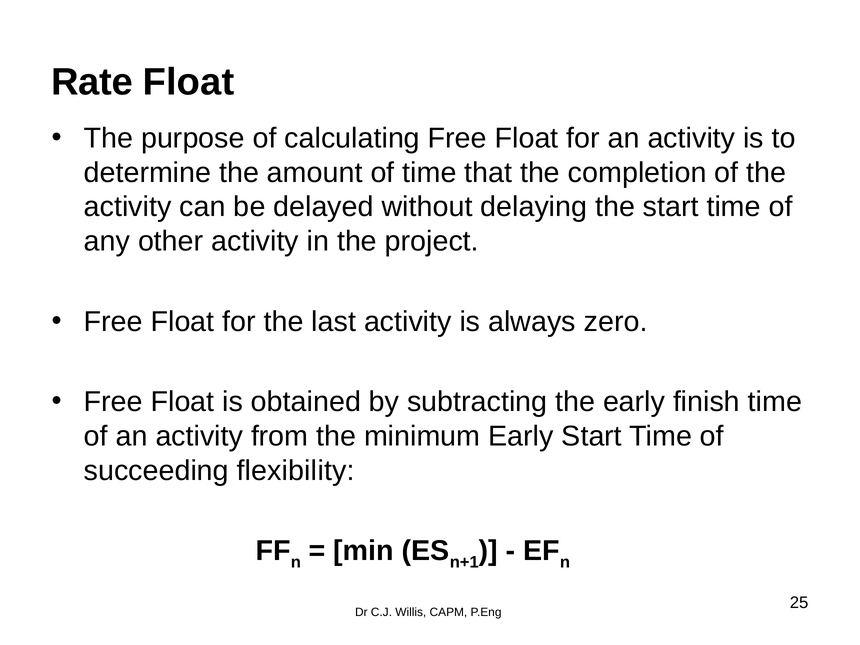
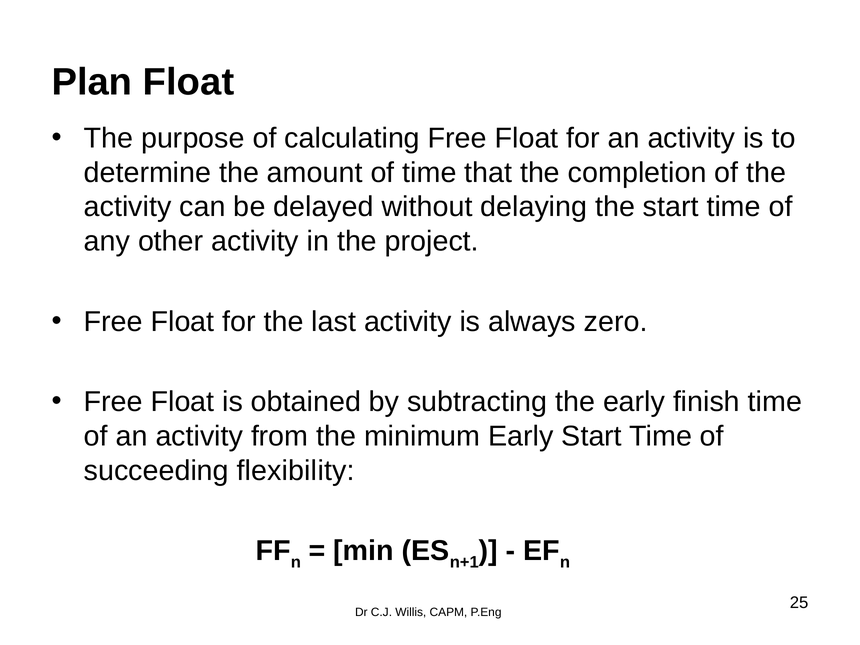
Rate: Rate -> Plan (92, 82)
